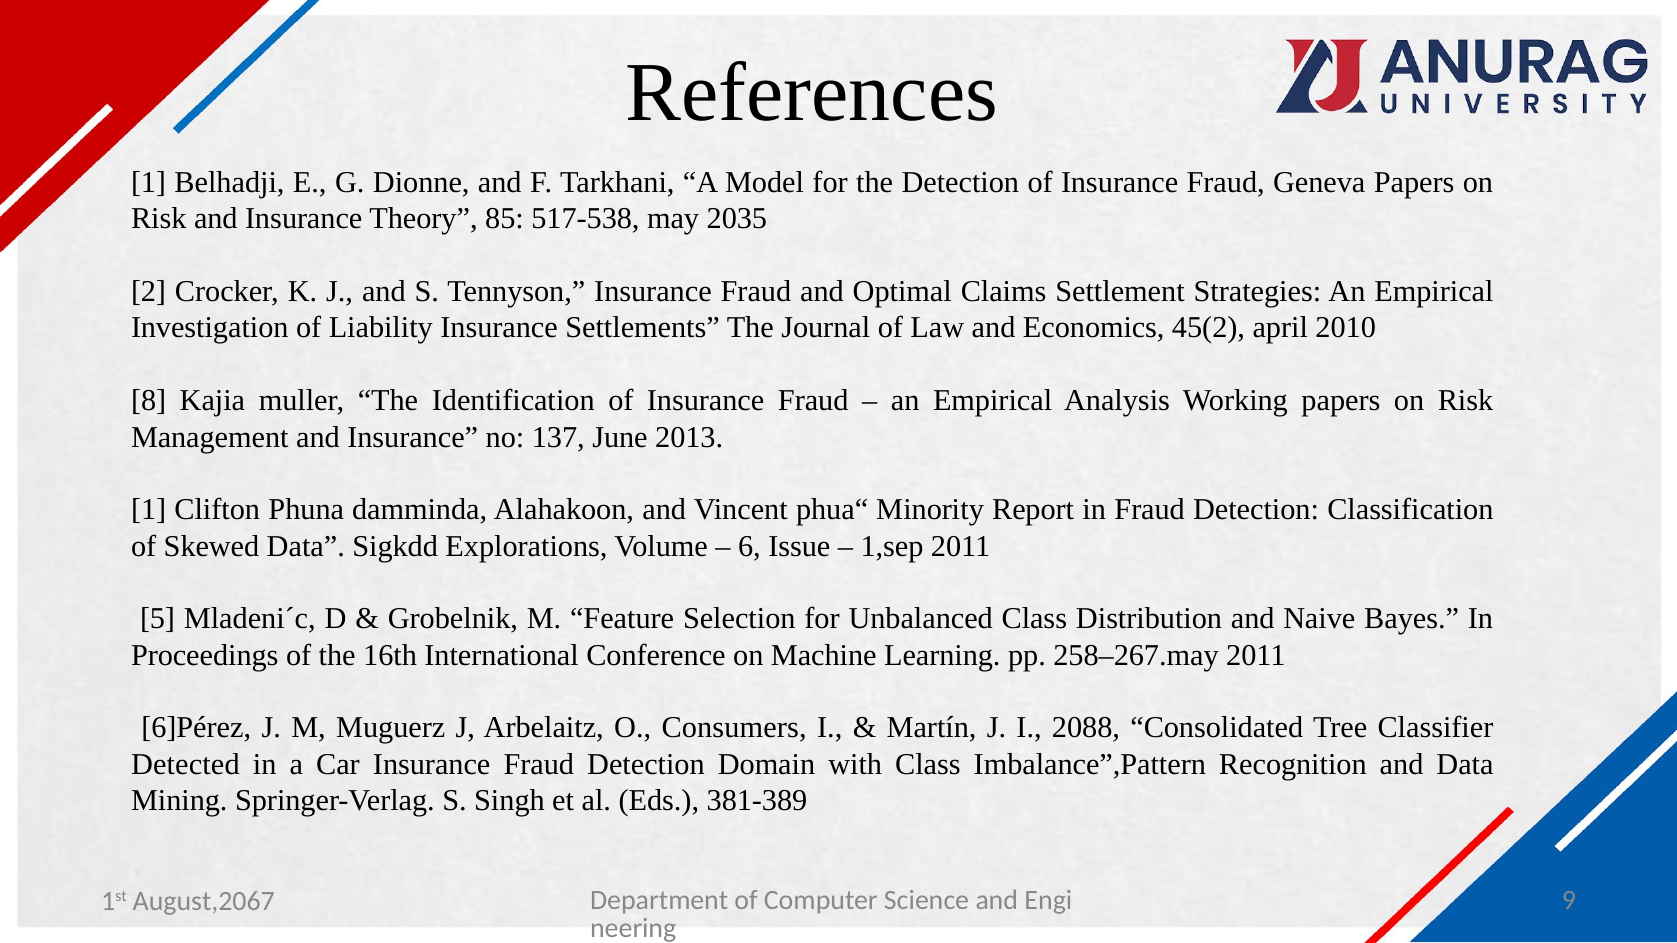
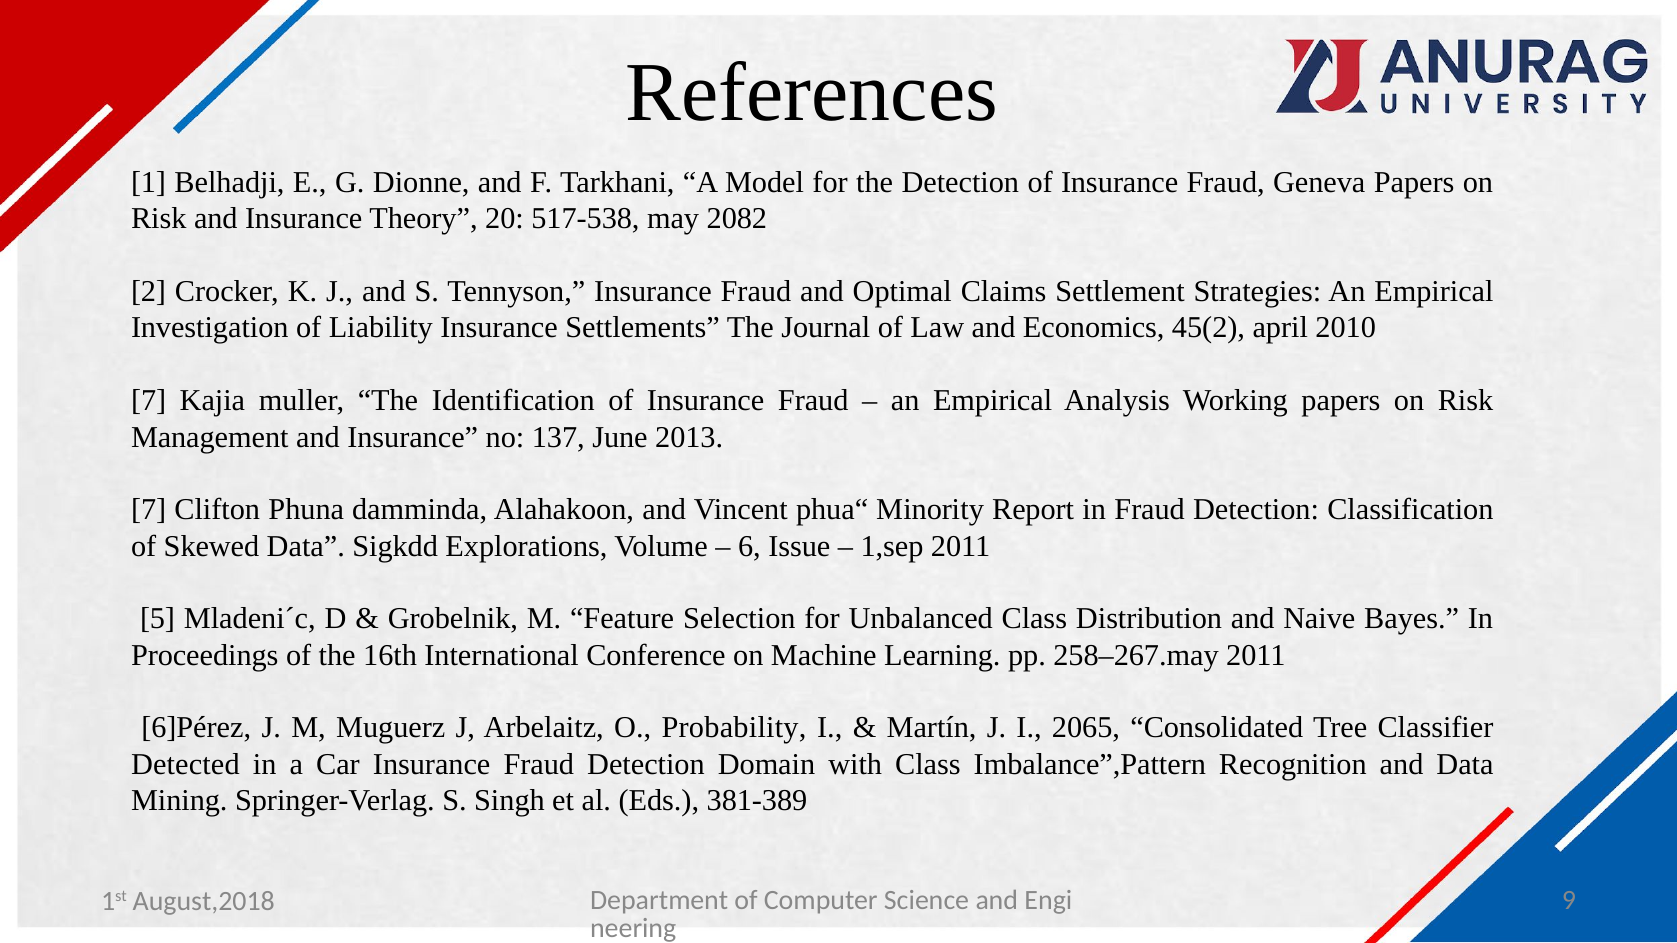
85: 85 -> 20 (504, 219)
2035: 2035 -> 2082 (737, 219)
8: 8 -> 7 (149, 401)
1: 1 -> 7 (149, 510)
Consumers: Consumers -> Probability (734, 728)
2088: 2088 -> 2065 (1086, 728)
August,2067: August,2067 -> August,2018 (204, 901)
